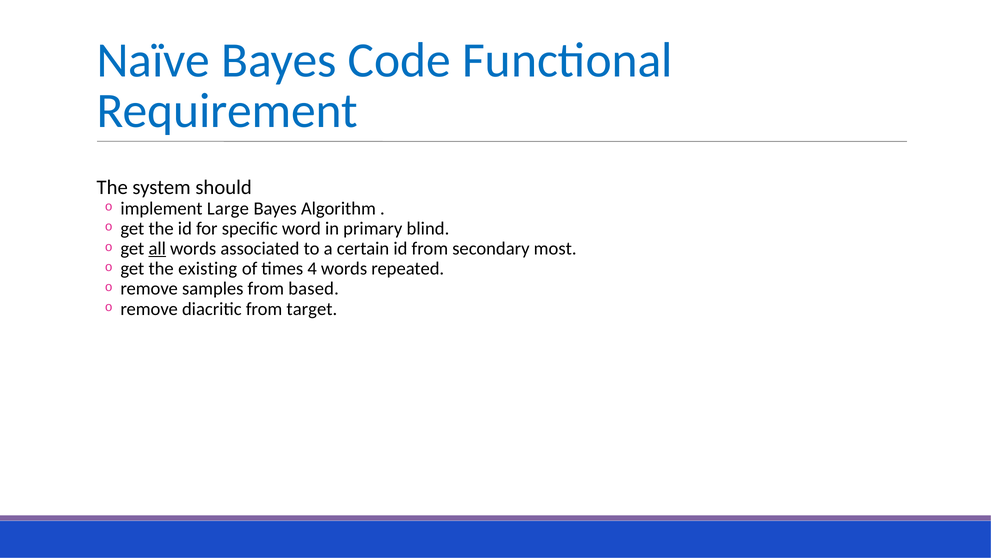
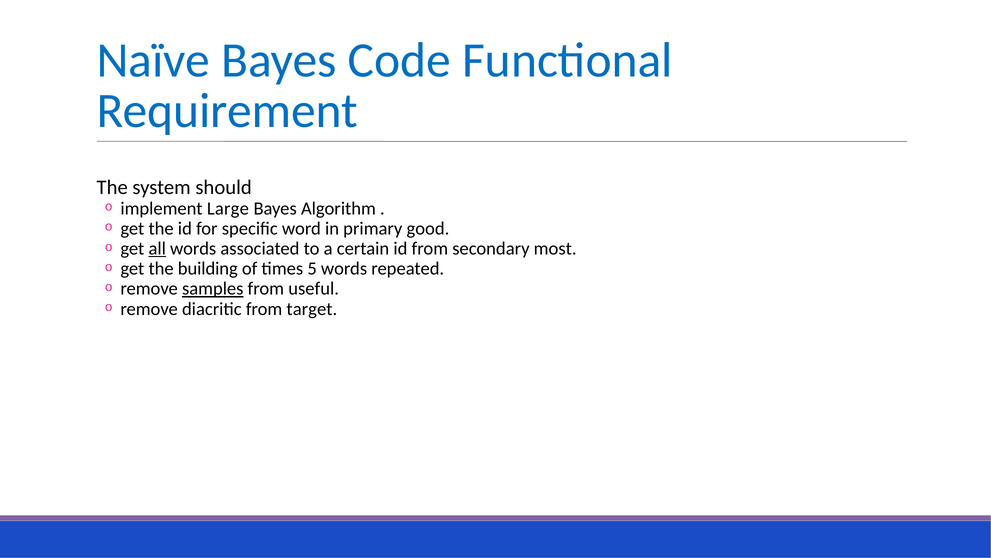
blind: blind -> good (428, 228)
existing: existing -> building (208, 268)
4: 4 -> 5 (312, 268)
samples underline: none -> present (213, 289)
based: based -> useful (314, 289)
